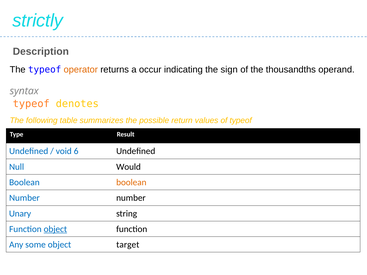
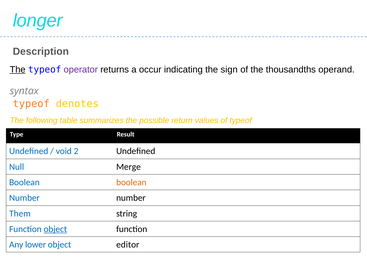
strictly: strictly -> longer (38, 20)
The underline: none -> present (18, 70)
operator colour: orange -> purple (81, 70)
6: 6 -> 2 (76, 151)
Would: Would -> Merge (128, 167)
Unary: Unary -> Them (20, 214)
some: some -> lower (36, 245)
target: target -> editor (128, 245)
